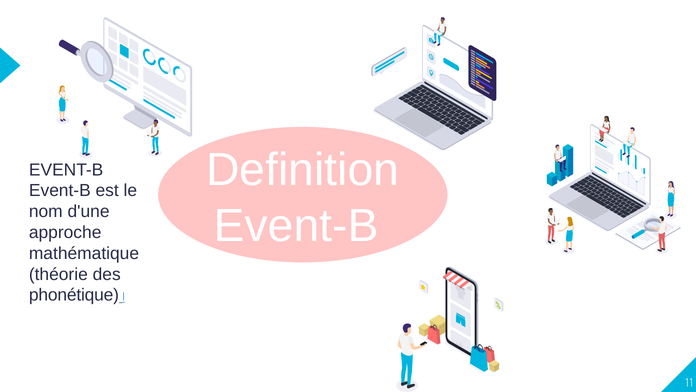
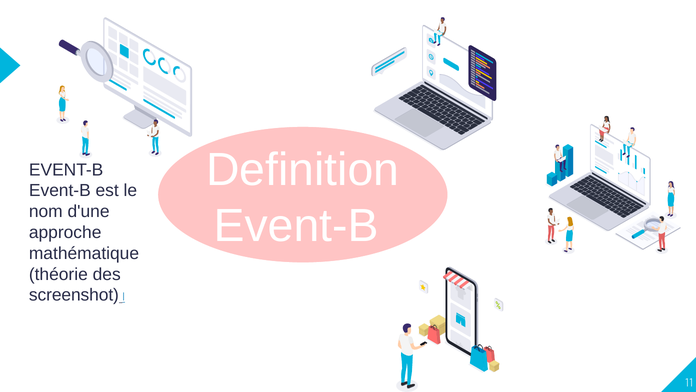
phonétique: phonétique -> screenshot (74, 295)
